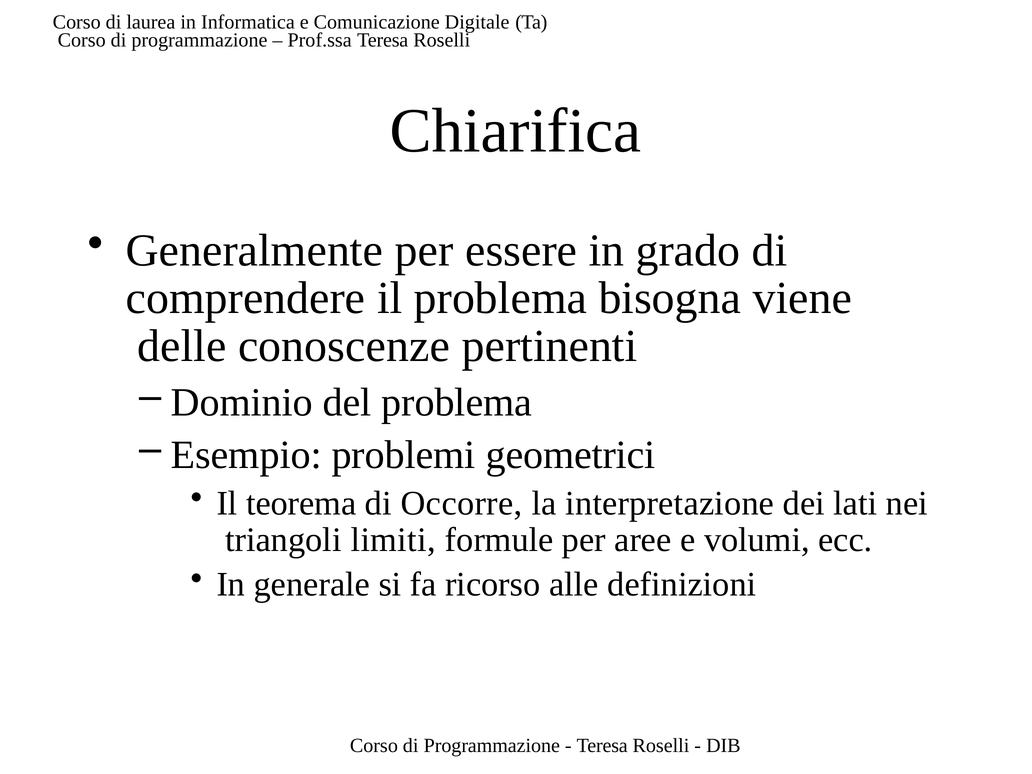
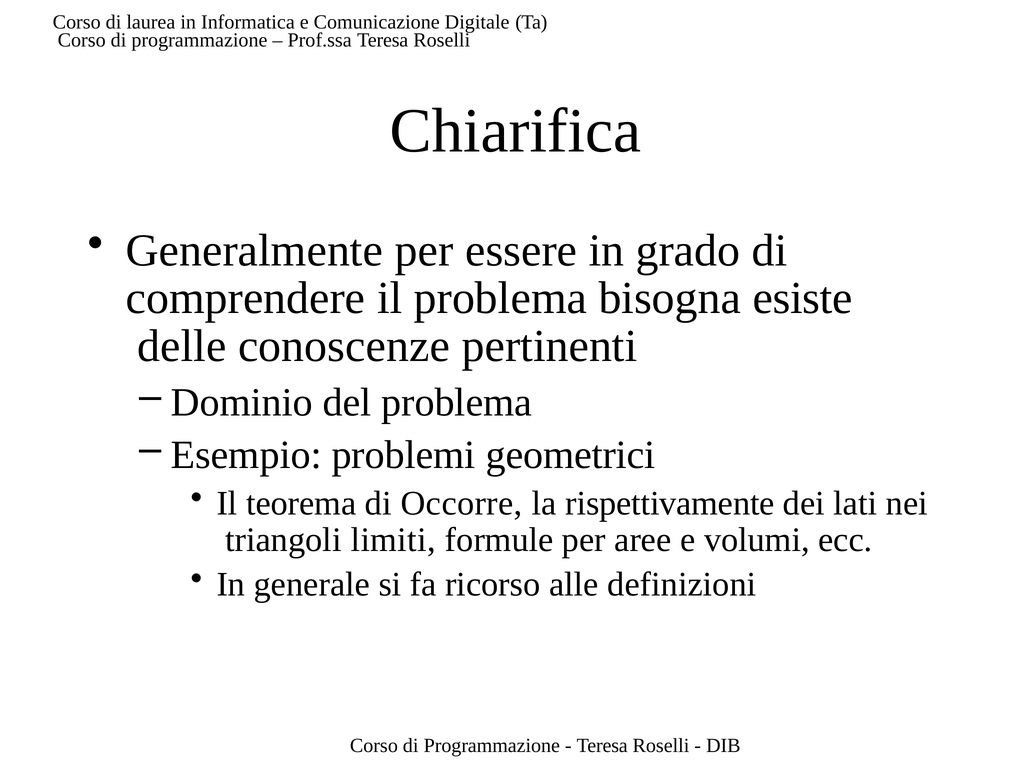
viene: viene -> esiste (803, 298)
interpretazione: interpretazione -> rispettivamente (670, 504)
